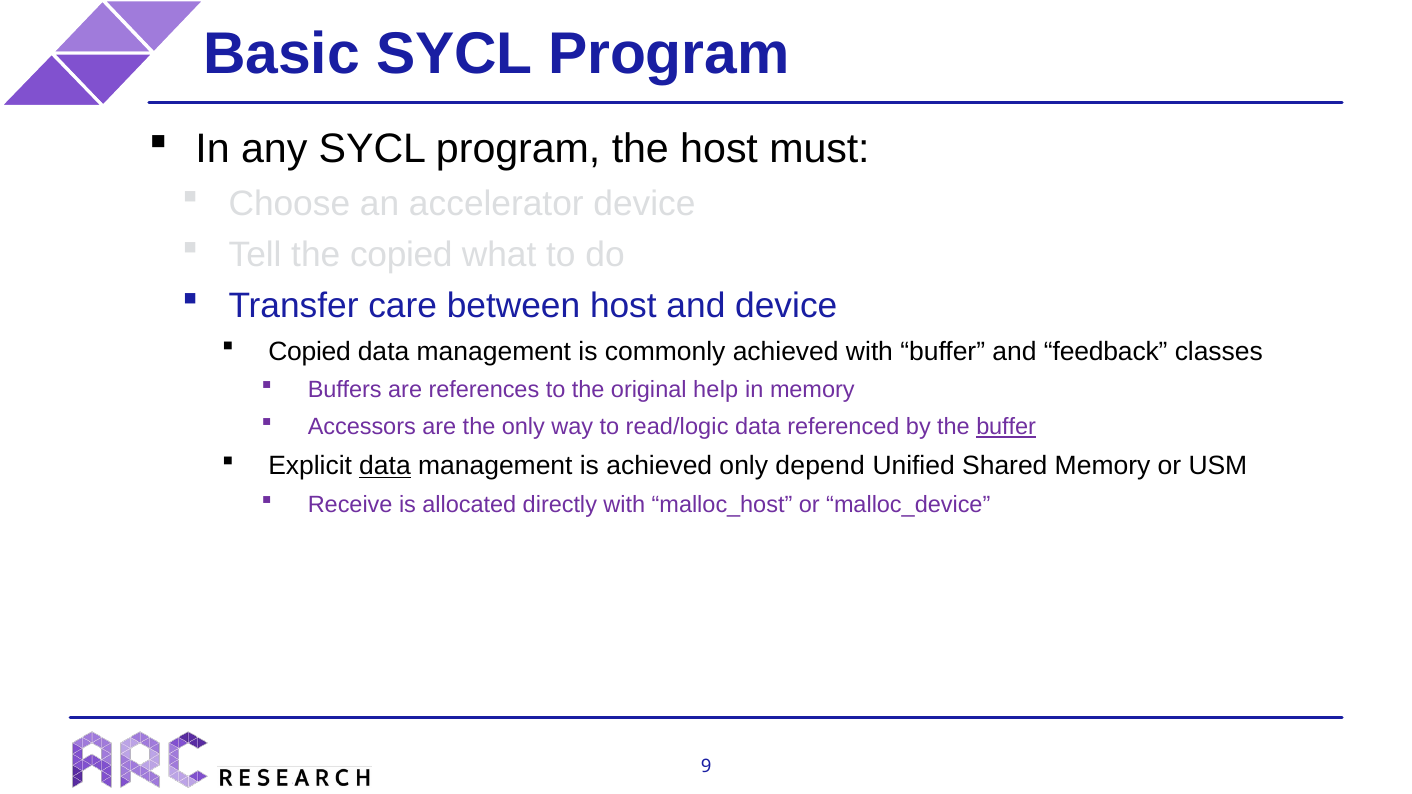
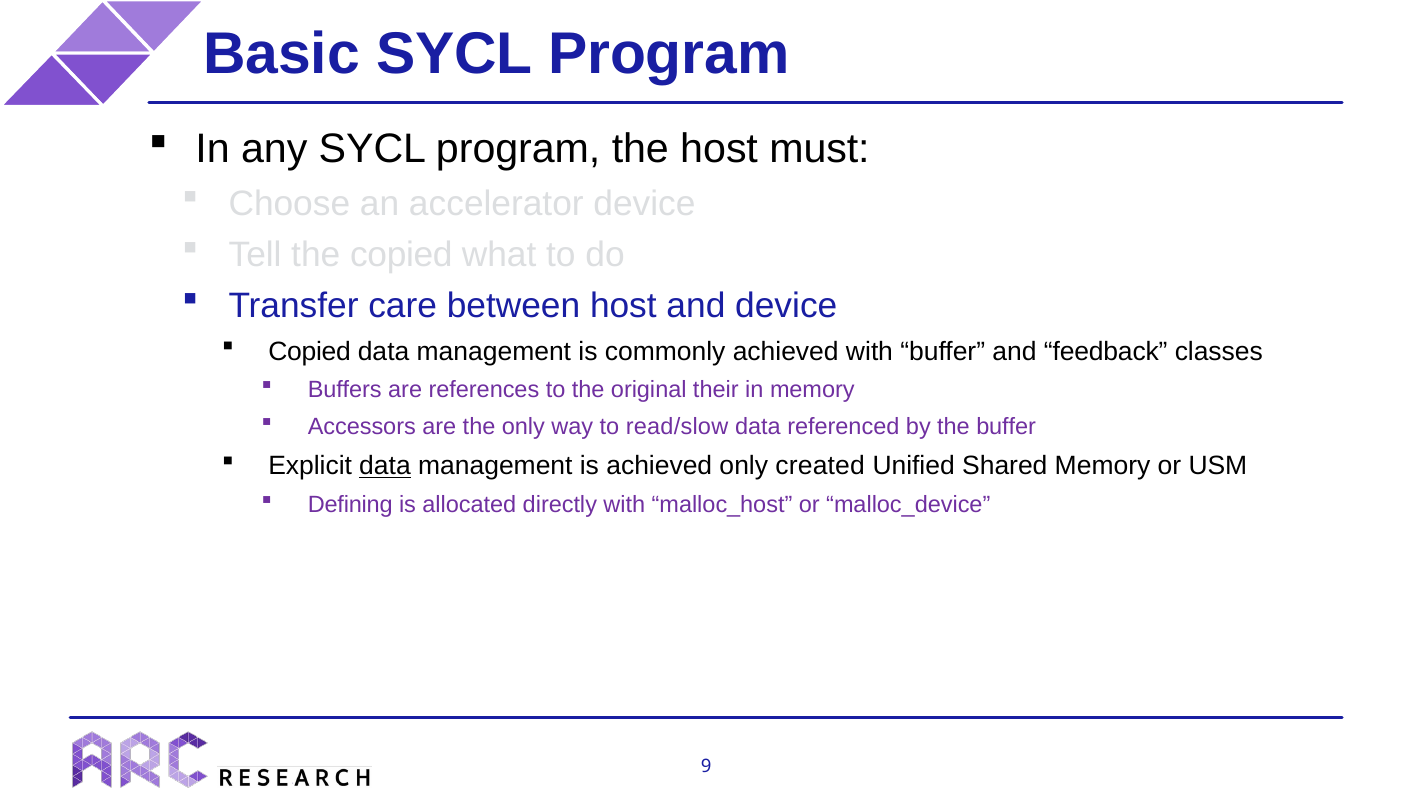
help: help -> their (716, 390)
read/logic: read/logic -> read/slow (677, 427)
buffer underline: present -> none (1006, 427)
depend: depend -> created (820, 466)
Receive: Receive -> Defining (350, 505)
